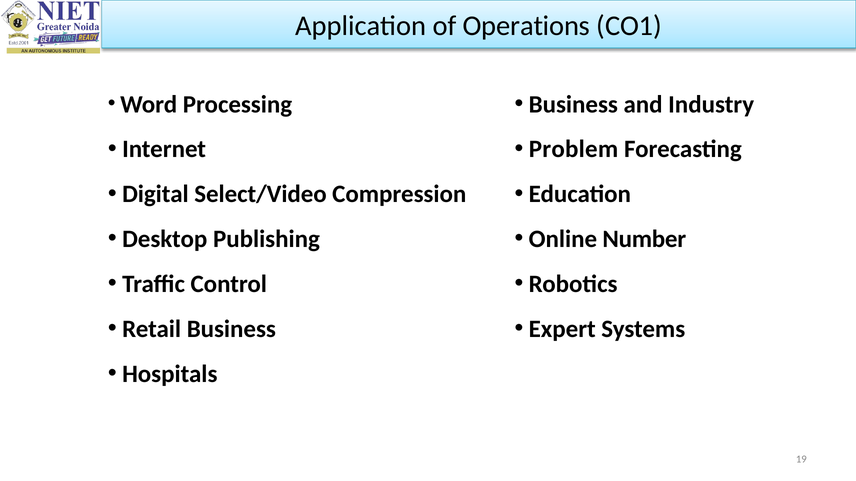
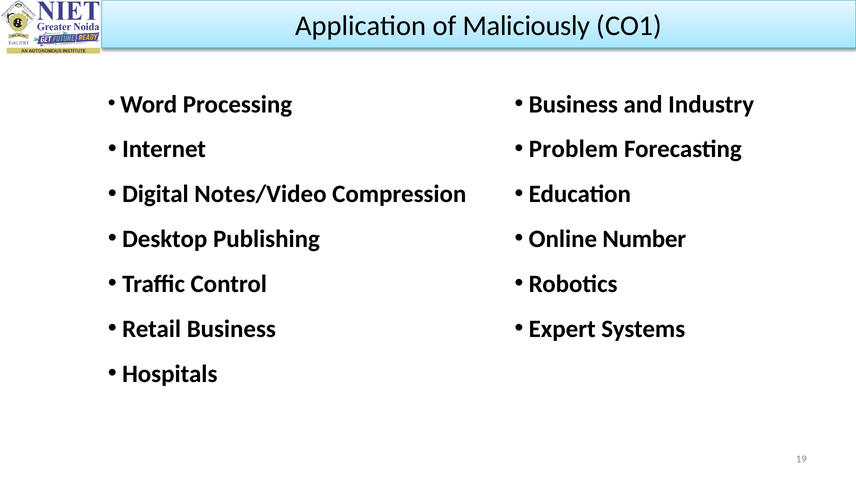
Operations: Operations -> Maliciously (526, 26)
Select/Video: Select/Video -> Notes/Video (260, 194)
